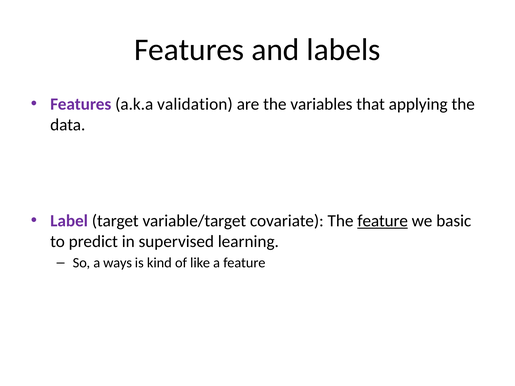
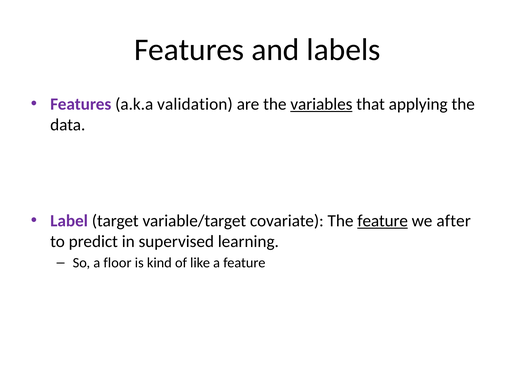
variables underline: none -> present (321, 104)
basic: basic -> after (454, 221)
ways: ways -> floor (117, 263)
